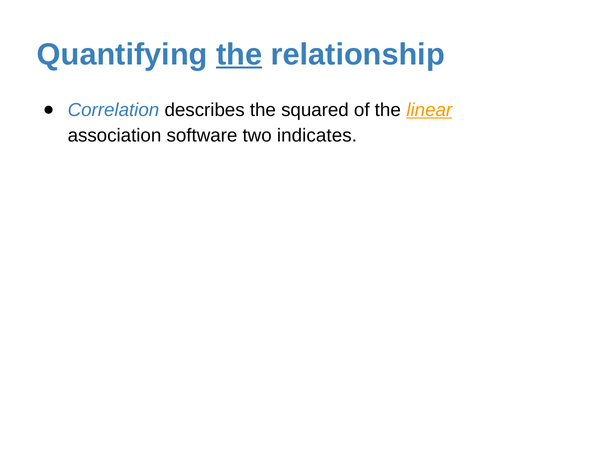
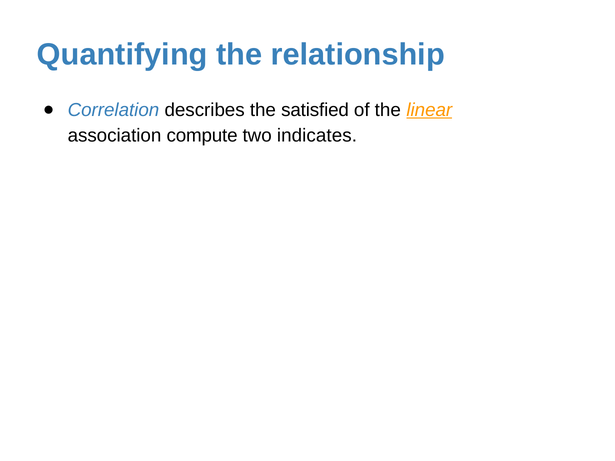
the underline: present -> none (239, 54)
squared: squared -> satisfied (315, 110)
software: software -> compute (202, 136)
